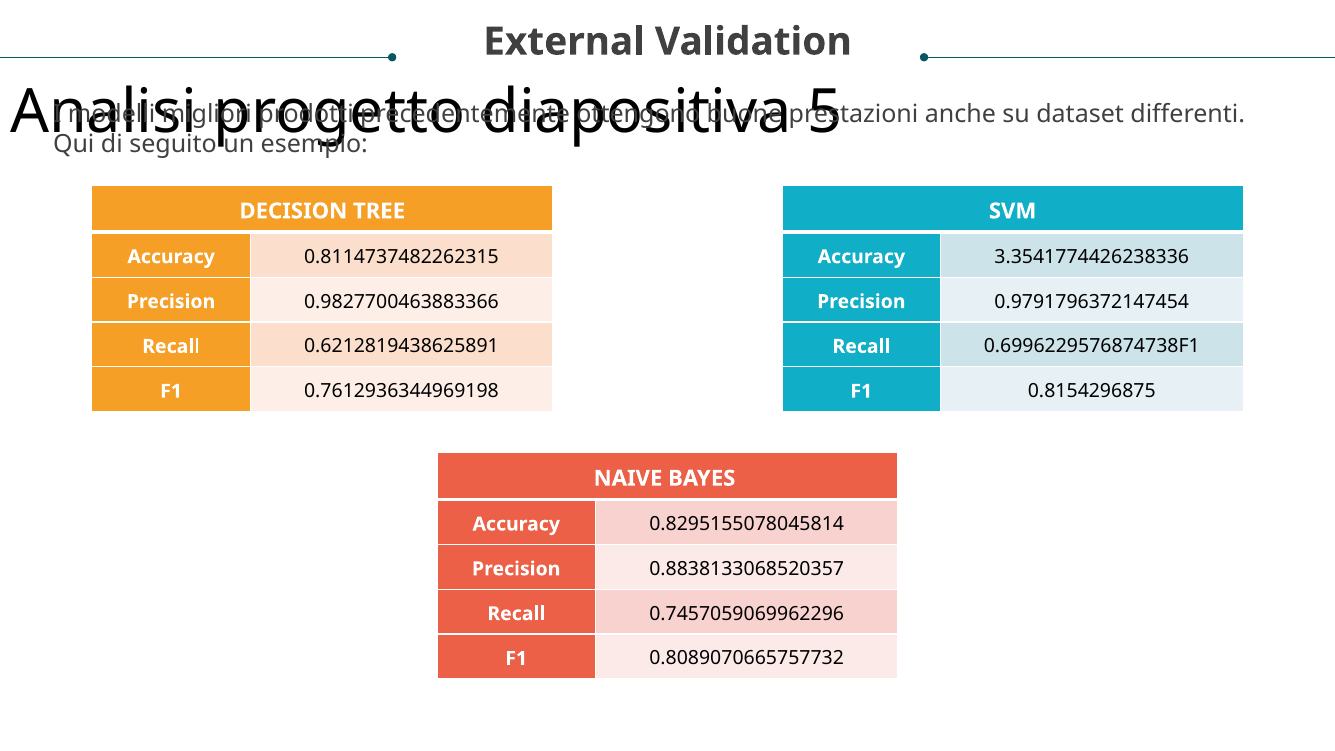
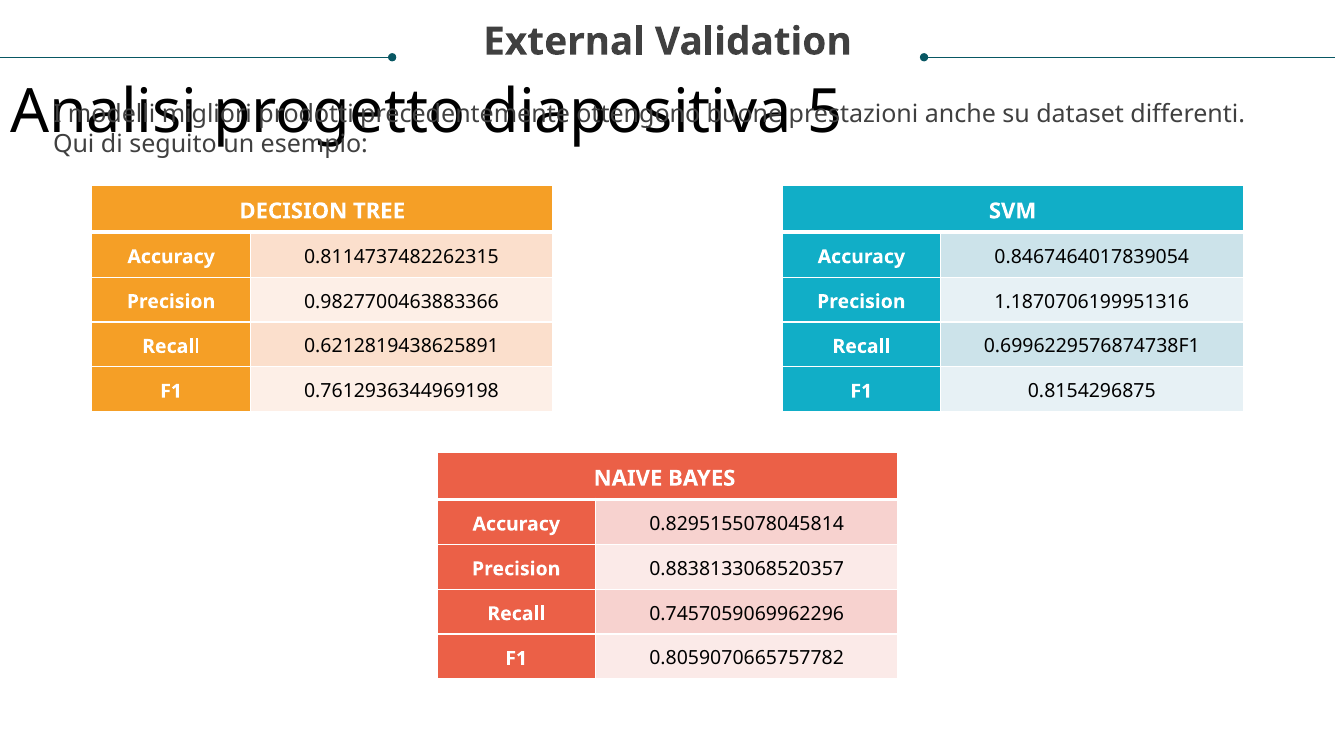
3.3541774426238336: 3.3541774426238336 -> 0.8467464017839054 (1092, 257)
0.9791796372147454: 0.9791796372147454 -> 1.1870706199951316 (1092, 302)
0.8089070665757732: 0.8089070665757732 -> 0.8059070665757782 (747, 658)
